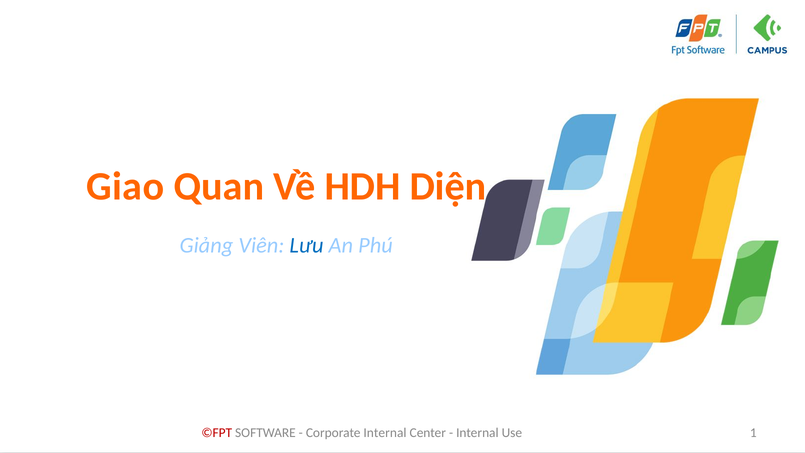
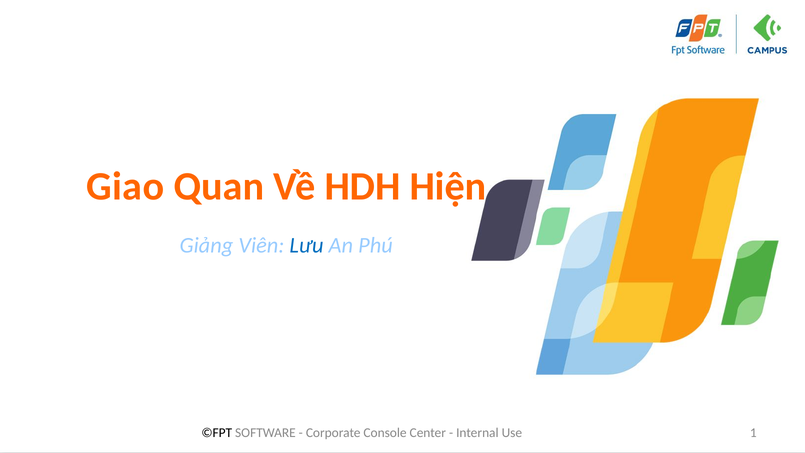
Diện: Diện -> Hiện (448, 186)
©FPT colour: red -> black (217, 433)
Corporate Internal: Internal -> Console (385, 433)
